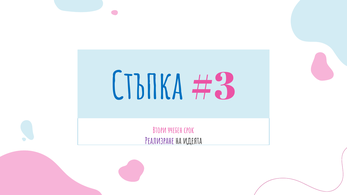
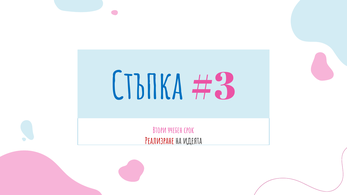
Реализране colour: purple -> red (159, 141)
